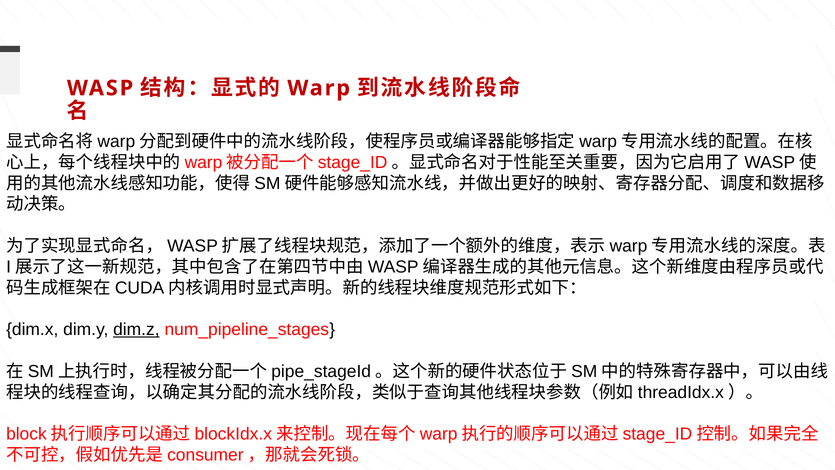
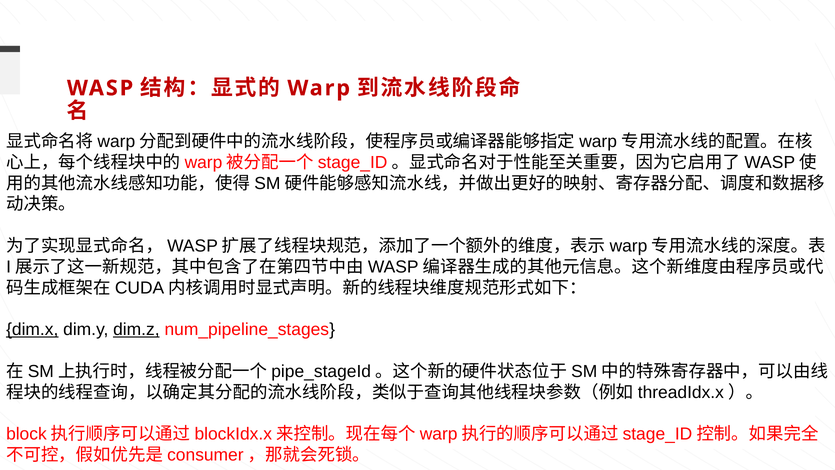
dim.x underline: none -> present (32, 329)
